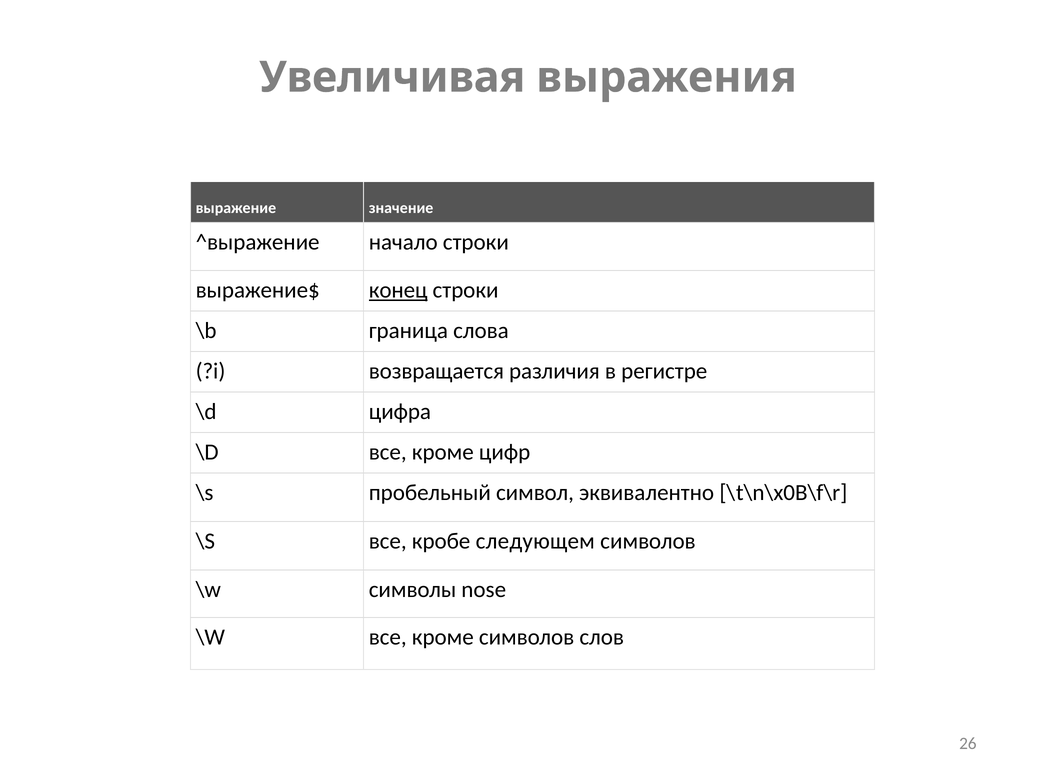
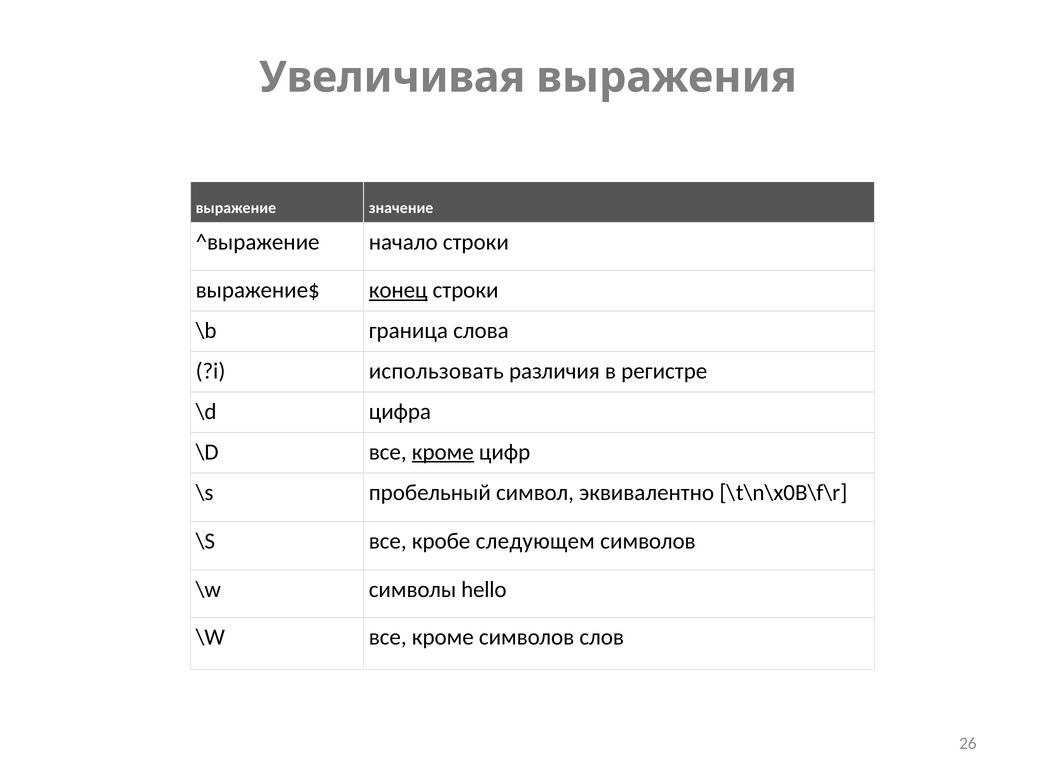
возвращается: возвращается -> использовать (436, 371)
кроме underline: none -> present (443, 452)
nose: nose -> hello (484, 590)
